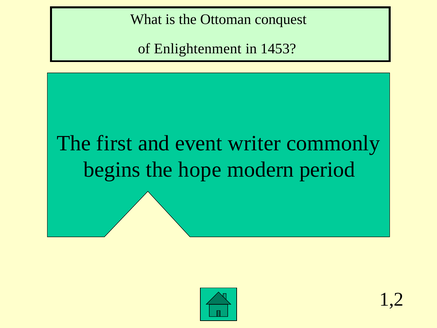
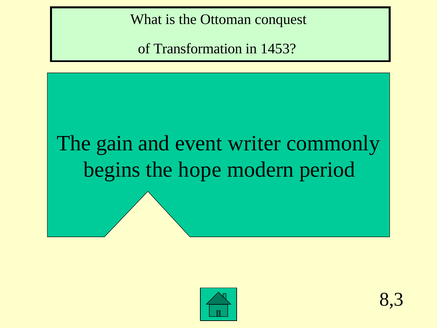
Enlightenment: Enlightenment -> Transformation (198, 49)
first: first -> gain (114, 143)
1,2: 1,2 -> 8,3 (391, 299)
